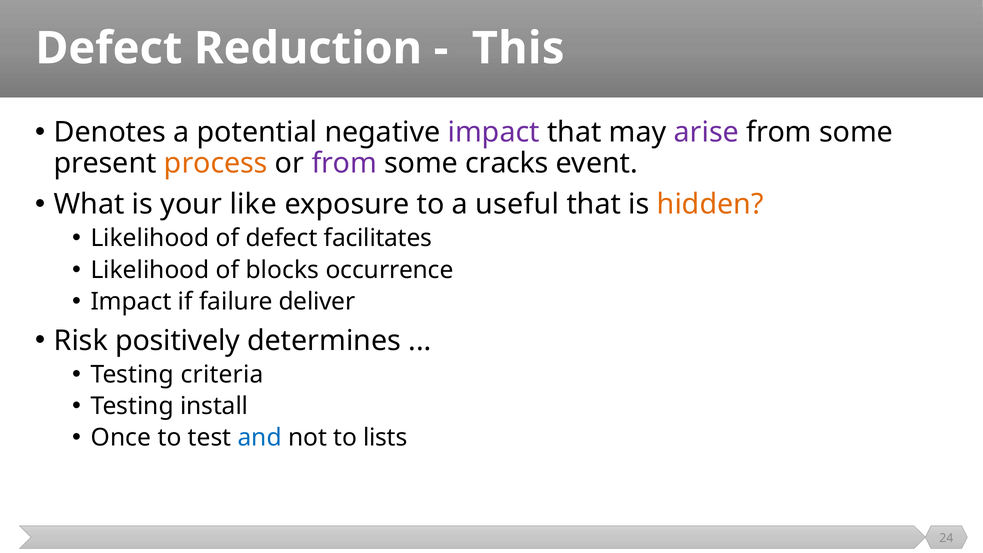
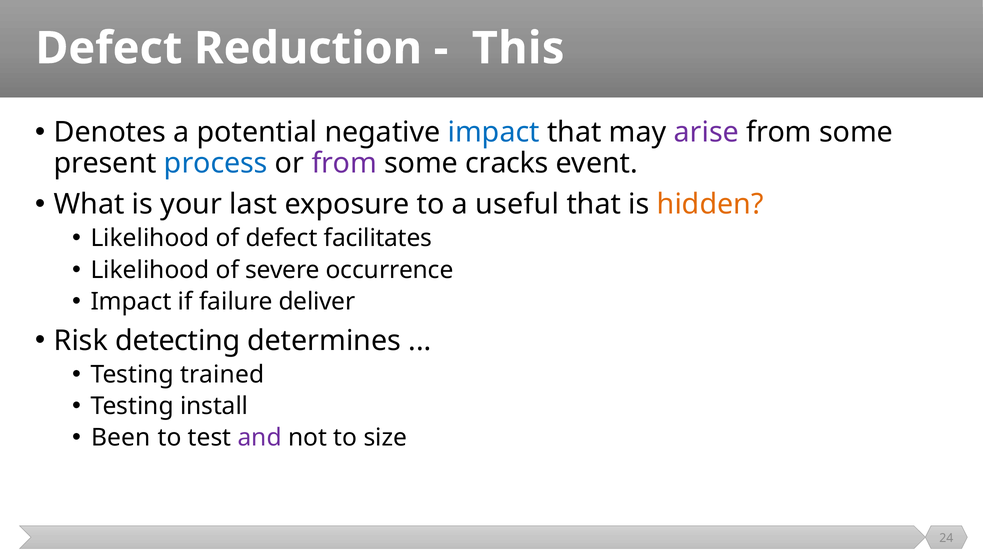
impact colour: purple -> blue (494, 132)
process colour: orange -> blue (216, 163)
like: like -> last (253, 204)
blocks: blocks -> severe (282, 270)
positively: positively -> detecting (178, 341)
criteria: criteria -> trained (222, 374)
Once: Once -> Been (121, 438)
and colour: blue -> purple (260, 438)
lists: lists -> size (385, 438)
